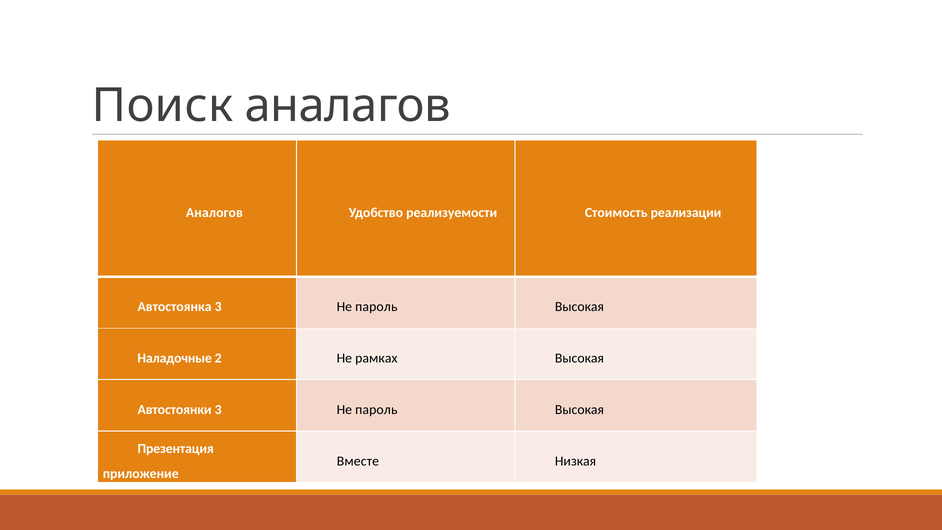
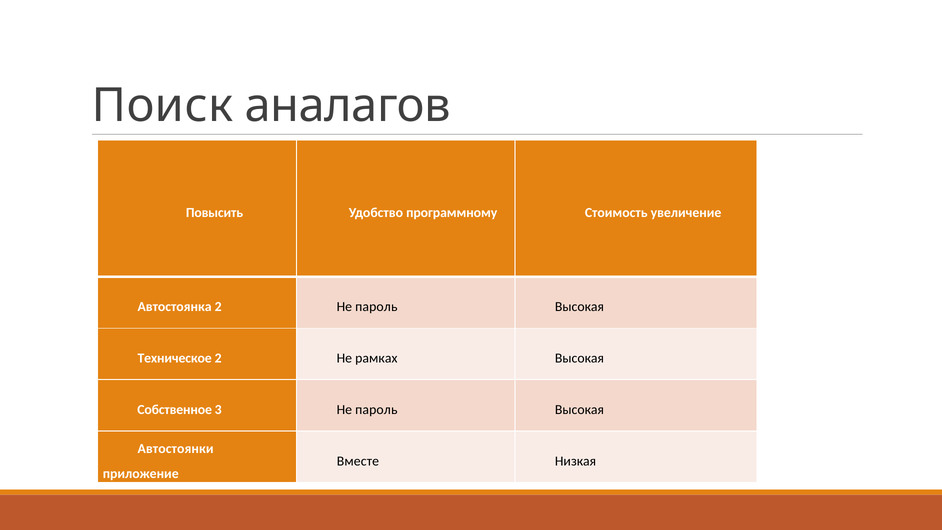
Аналогов: Аналогов -> Повысить (215, 213)
реализуемости: реализуемости -> программному (452, 213)
реализации: реализации -> увеличение (686, 213)
Автостоянка 3: 3 -> 2 (218, 307)
Наладочные: Наладочные -> Техническое (175, 358)
Автостоянки: Автостоянки -> Собственное (175, 410)
Презентация: Презентация -> Автостоянки (176, 448)
